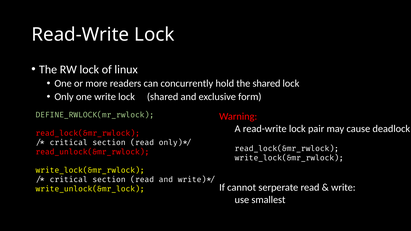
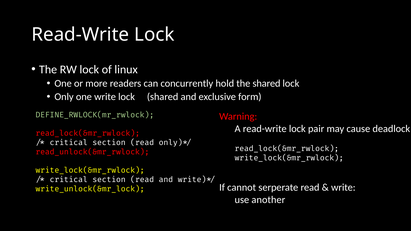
smallest: smallest -> another (268, 200)
